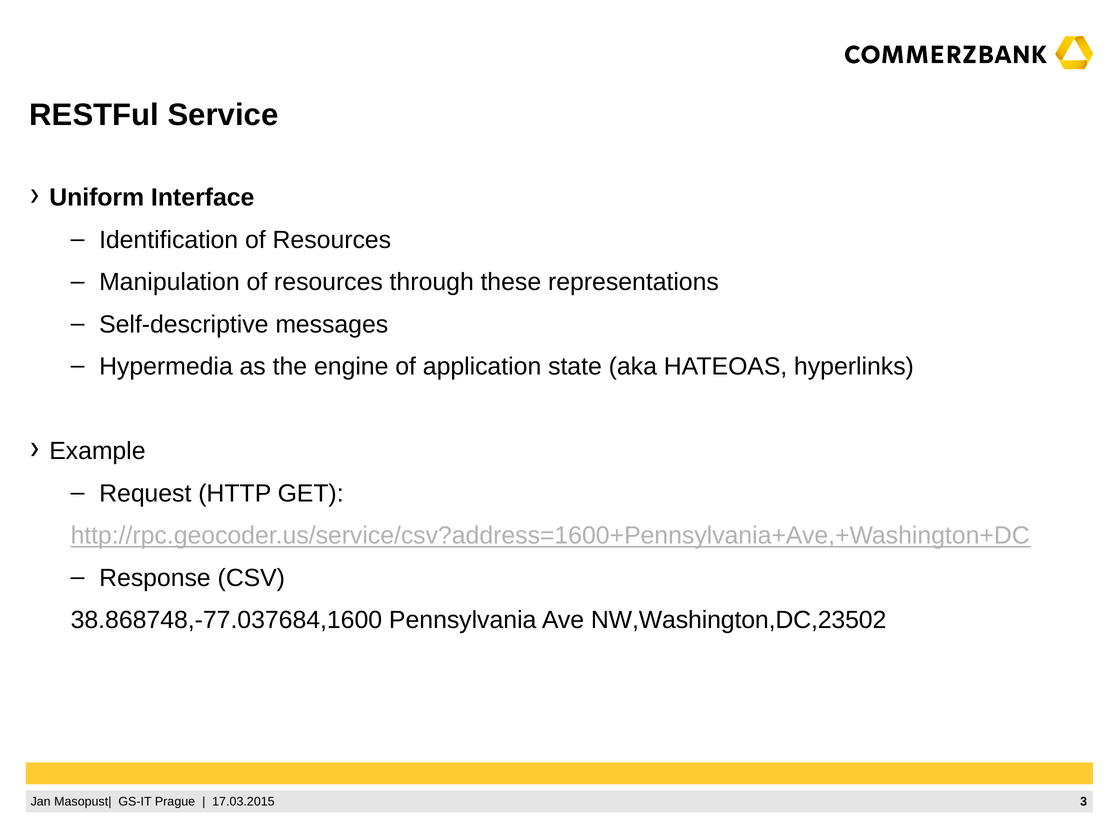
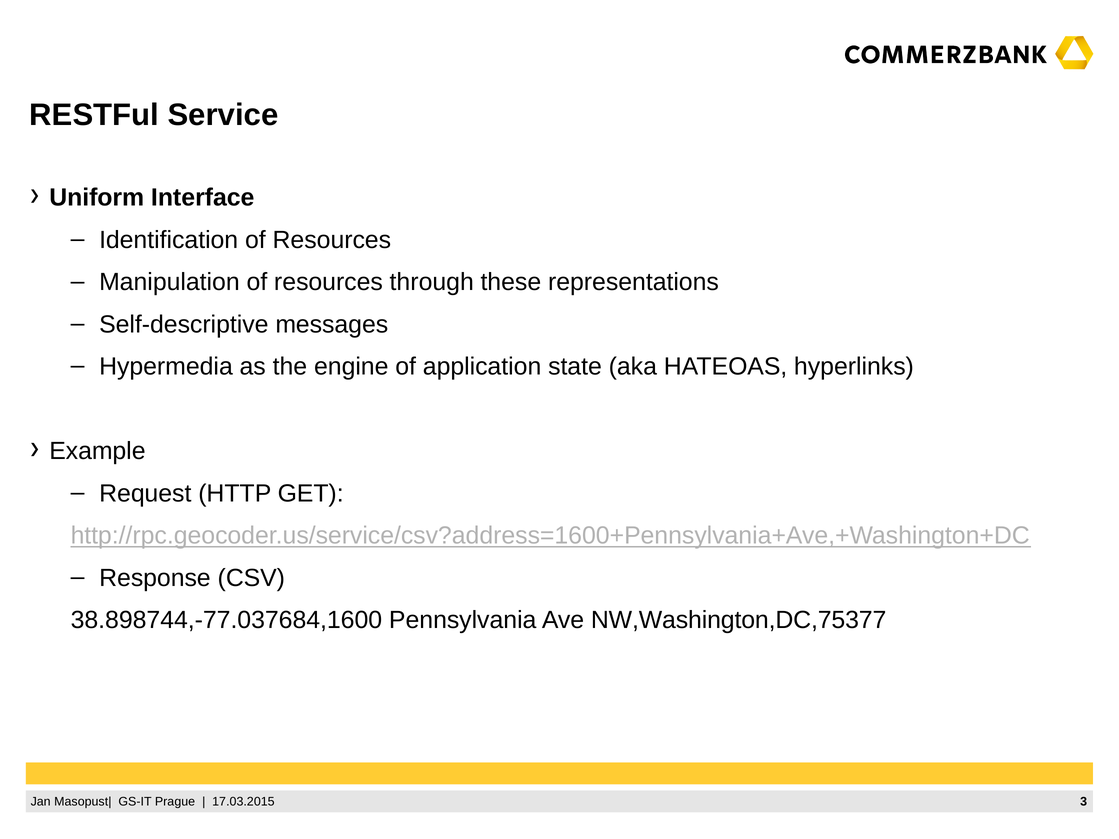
38.868748,-77.037684,1600: 38.868748,-77.037684,1600 -> 38.898744,-77.037684,1600 (226, 620)
NW,Washington,DC,23502: NW,Washington,DC,23502 -> NW,Washington,DC,75377 (739, 620)
